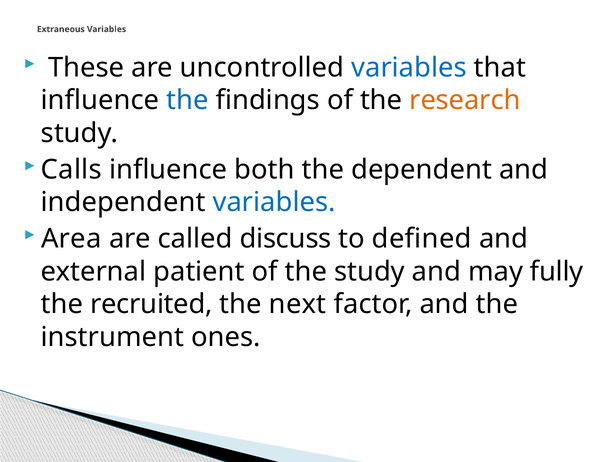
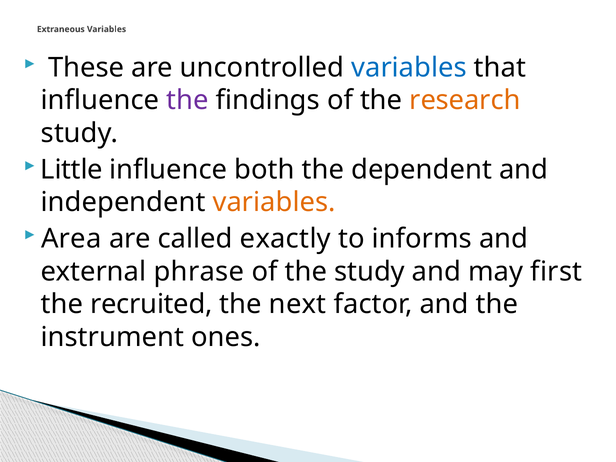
the colour: blue -> purple (187, 100)
Calls: Calls -> Little (72, 170)
variables colour: blue -> orange (274, 202)
discuss: discuss -> exactly (285, 239)
defined: defined -> informs (422, 239)
patient: patient -> phrase (199, 272)
fully: fully -> first (556, 272)
